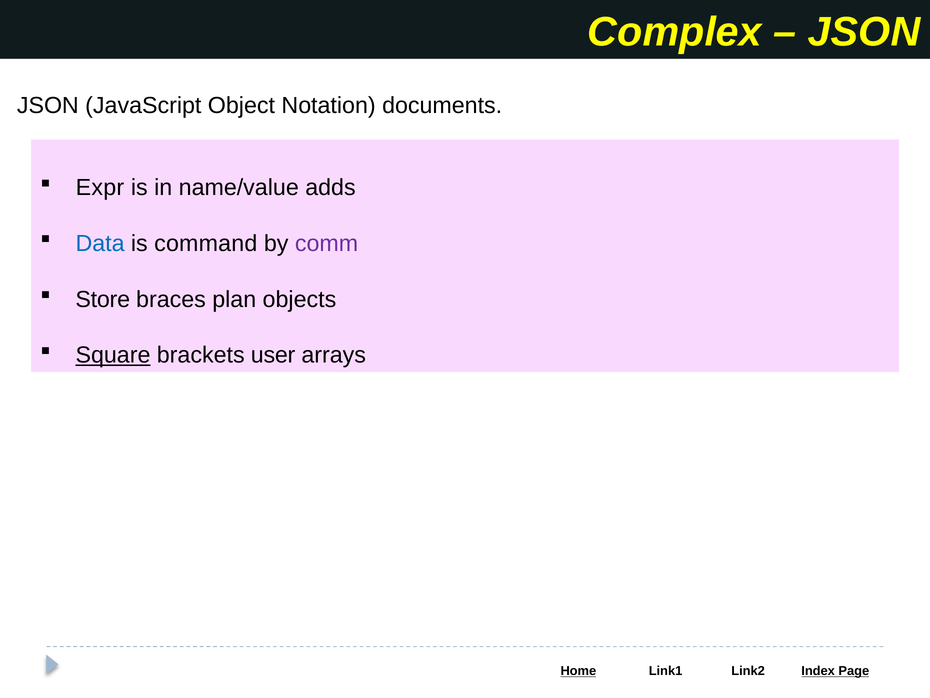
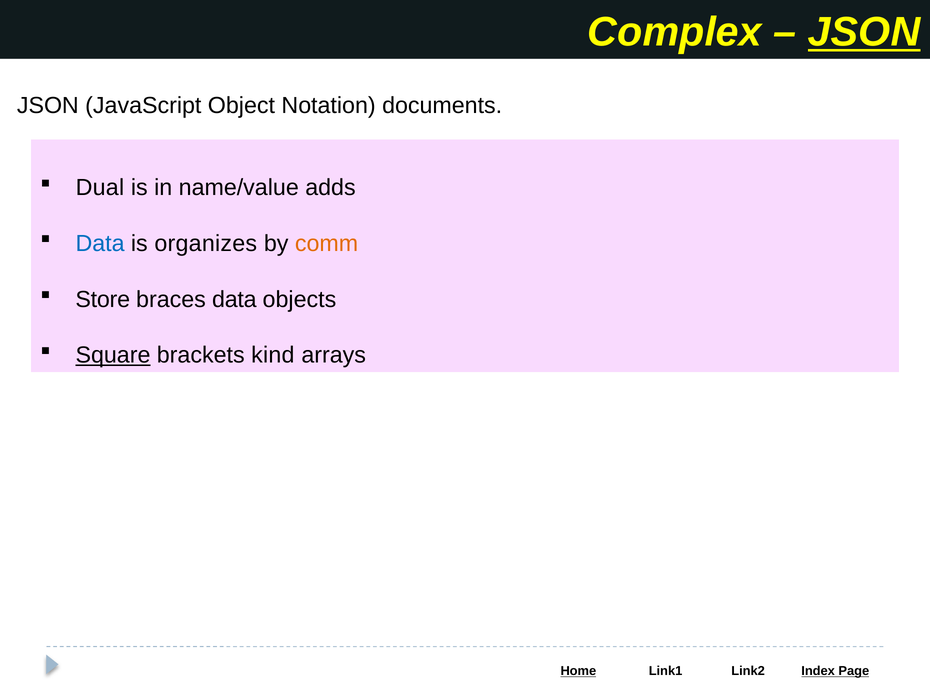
JSON underline: none -> present (864, 32)
Expr: Expr -> Dual (100, 188)
command: command -> organizes (206, 243)
comm colour: purple -> orange (327, 243)
braces plan: plan -> data (234, 299)
user: user -> kind (273, 355)
